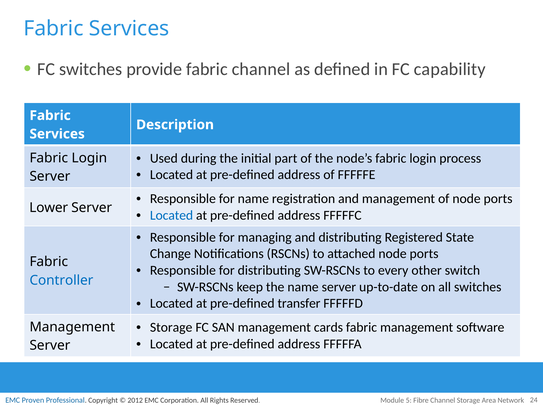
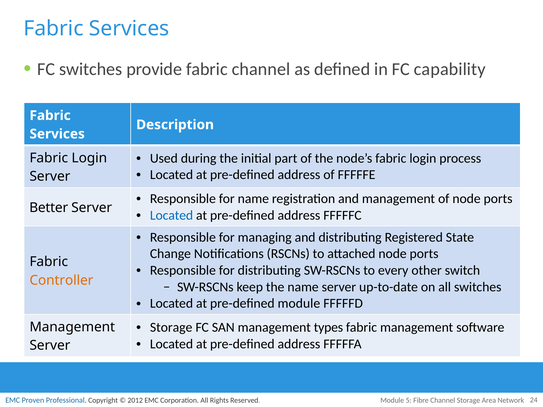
Lower: Lower -> Better (49, 208)
Controller colour: blue -> orange (61, 280)
pre-defined transfer: transfer -> module (299, 304)
cards: cards -> types (328, 328)
